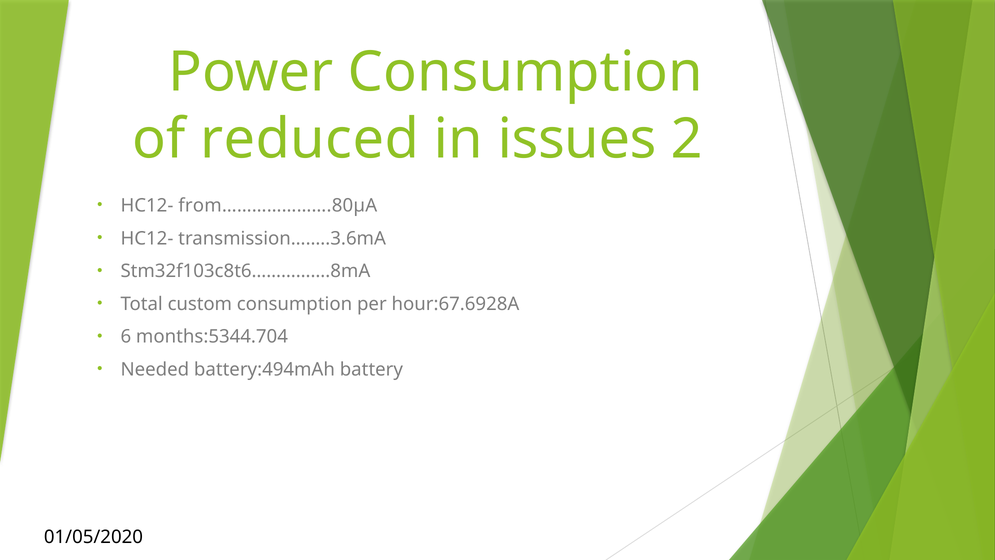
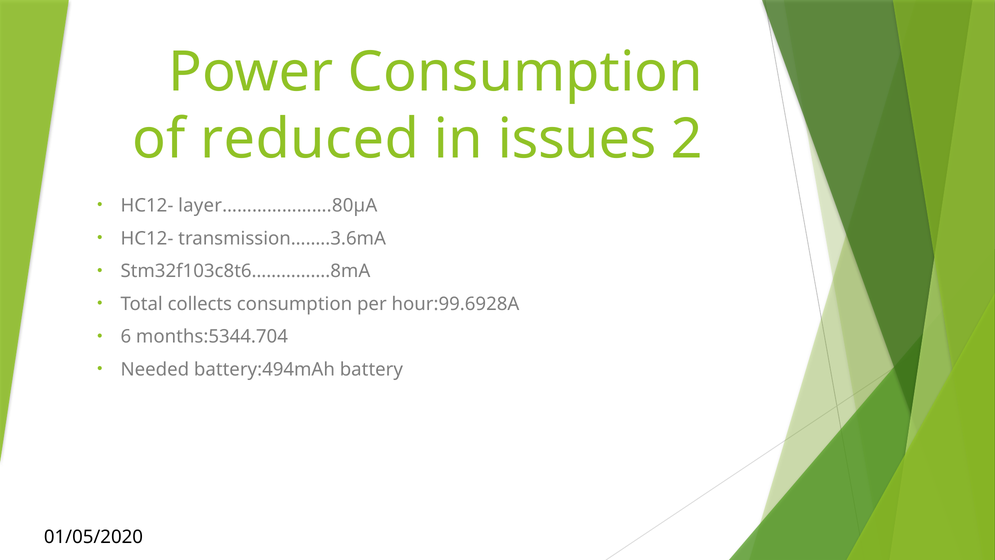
from………………….80µA: from………………….80µA -> layer………………….80µA (278, 205)
custom: custom -> collects (200, 304)
hour:67.6928A: hour:67.6928A -> hour:99.6928A (455, 304)
